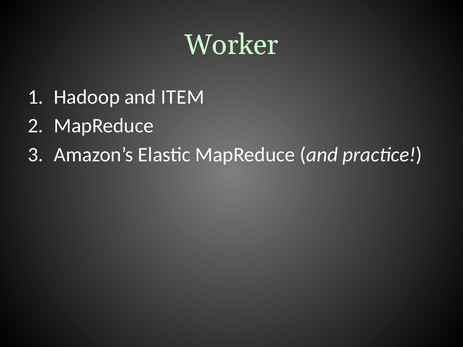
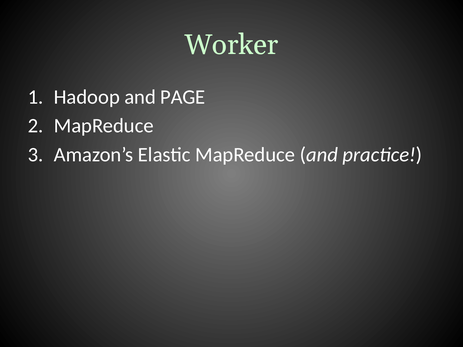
ITEM: ITEM -> PAGE (183, 97)
